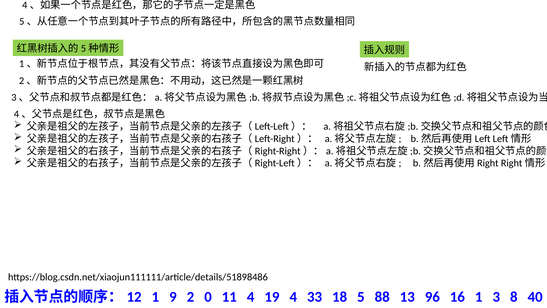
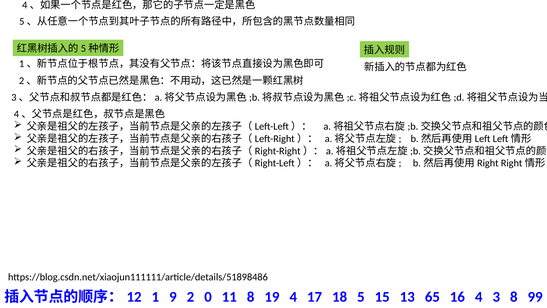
11 4: 4 -> 8 (251, 297)
33: 33 -> 17 (315, 297)
88: 88 -> 15 (382, 297)
96: 96 -> 65 (432, 297)
16 1: 1 -> 4 (479, 297)
40: 40 -> 99 (535, 297)
